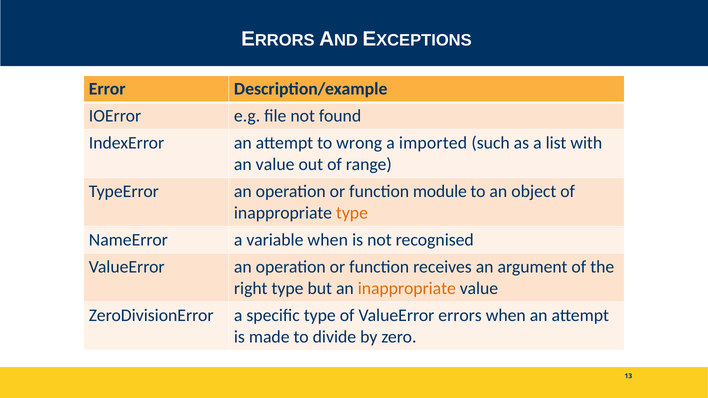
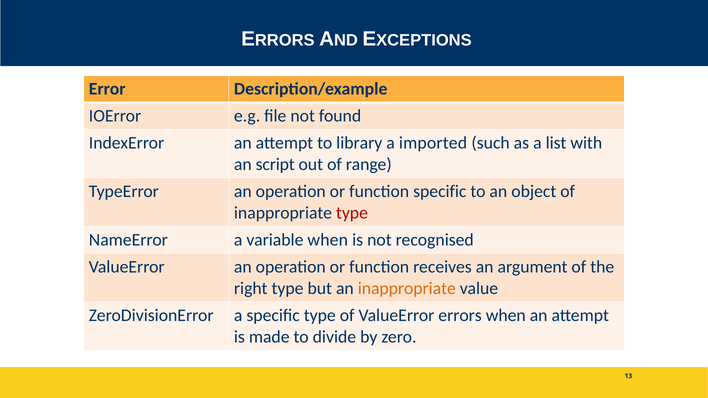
wrong: wrong -> library (359, 143)
an value: value -> script (275, 165)
function module: module -> specific (440, 192)
type colour: orange -> red (352, 213)
